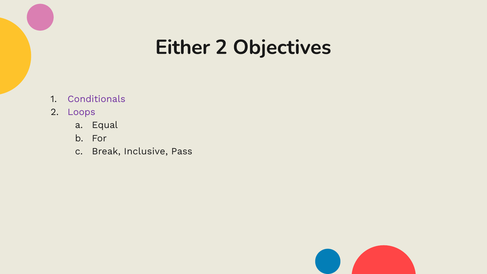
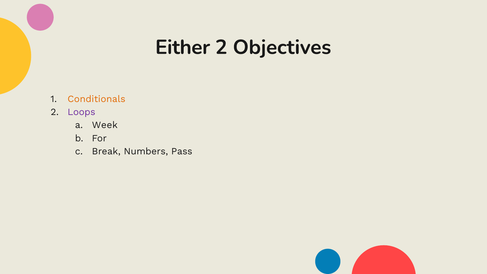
Conditionals colour: purple -> orange (96, 99)
Equal: Equal -> Week (105, 125)
Inclusive: Inclusive -> Numbers (146, 151)
